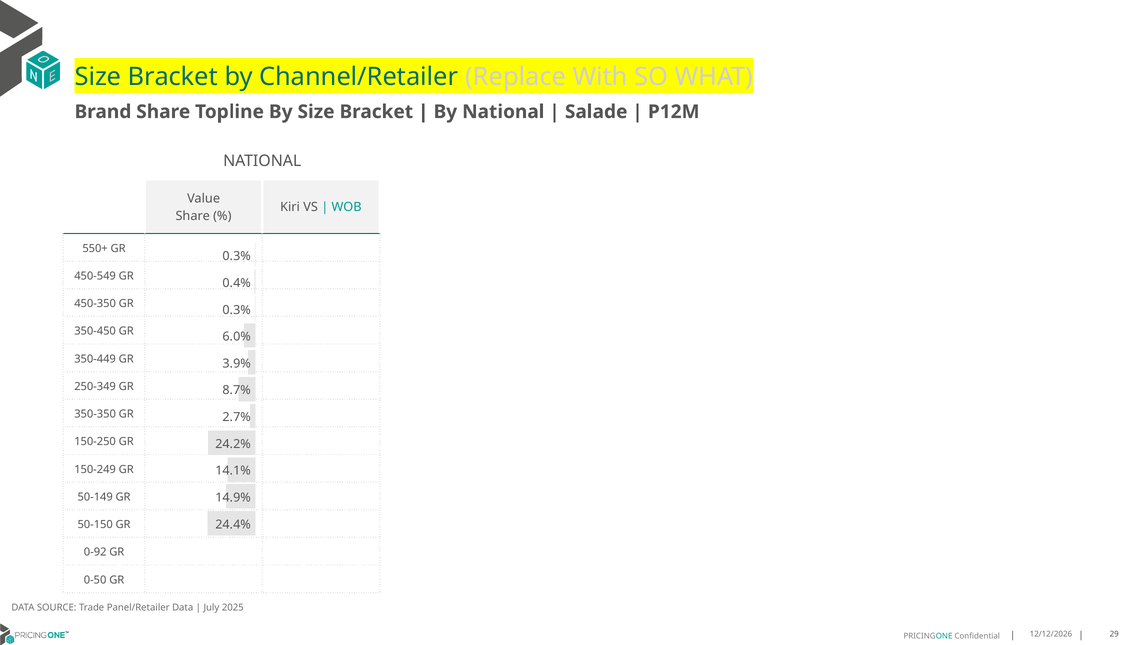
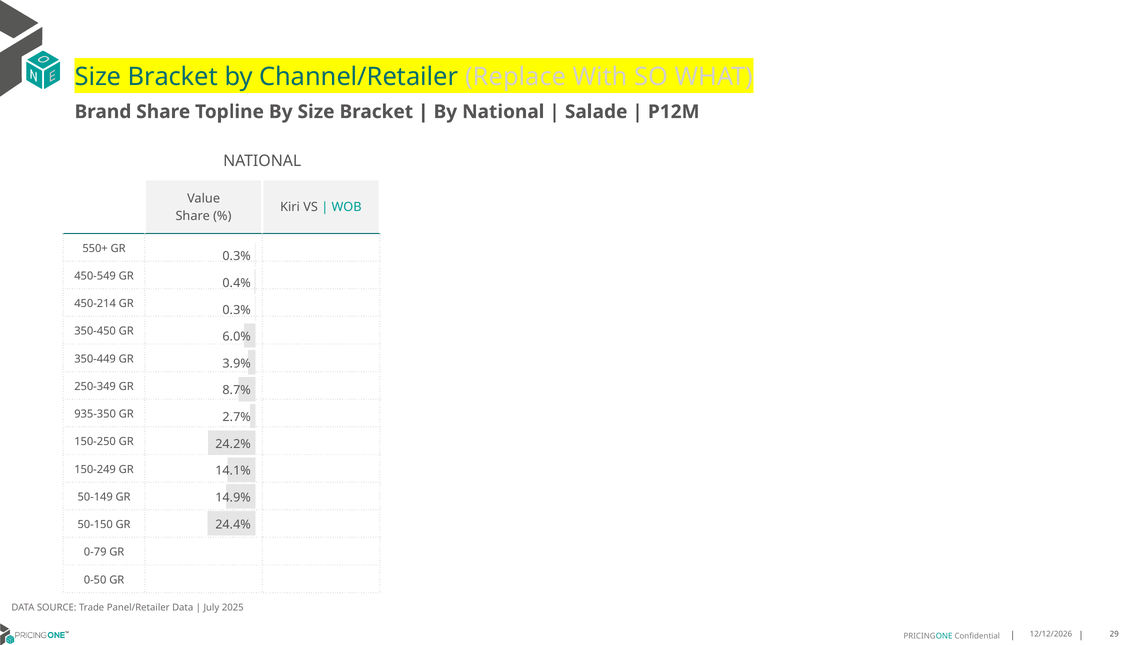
450-350: 450-350 -> 450-214 (95, 304)
350-350: 350-350 -> 935-350 (95, 414)
0-92: 0-92 -> 0-79 (95, 552)
